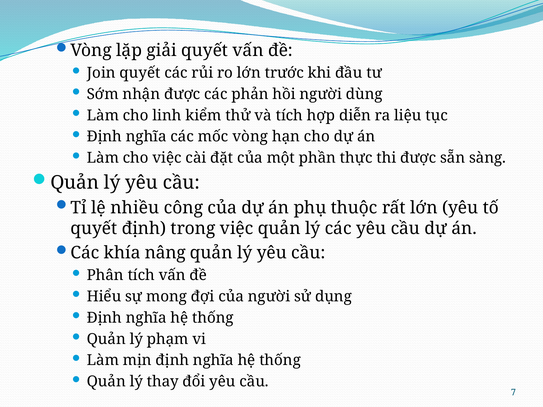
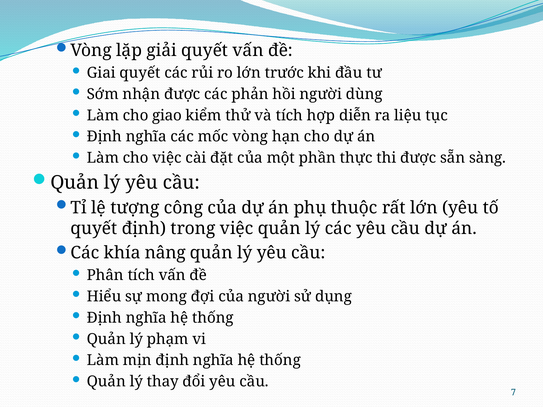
Join: Join -> Giai (101, 73)
linh: linh -> giao (167, 115)
nhiều: nhiều -> tượng (135, 208)
